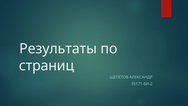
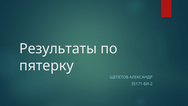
страниц: страниц -> пятерку (46, 65)
